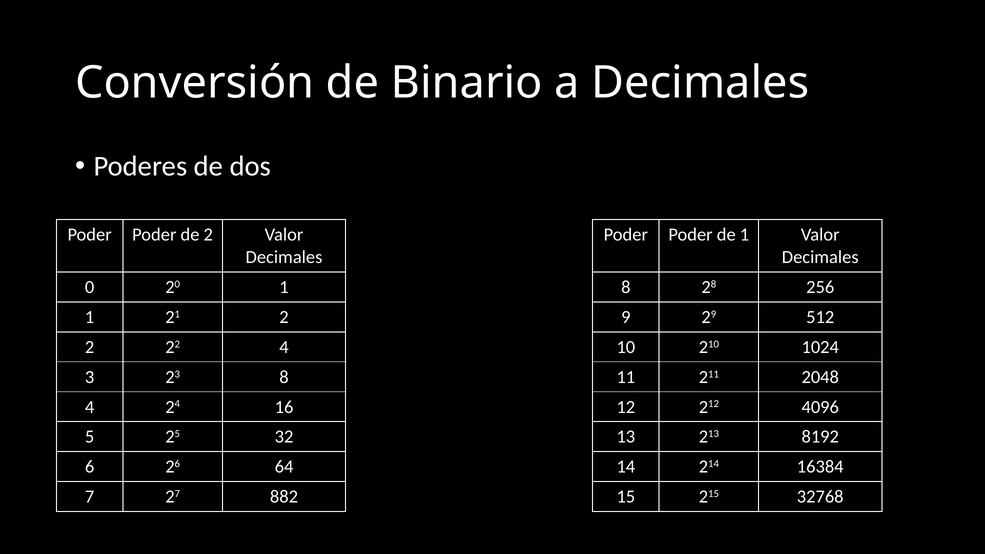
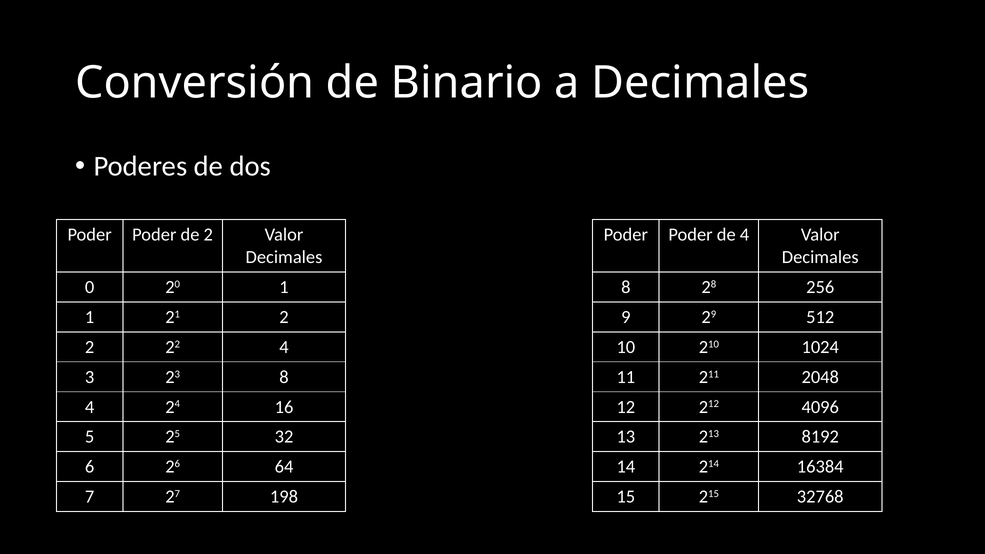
de 1: 1 -> 4 (744, 235)
882: 882 -> 198 (284, 497)
